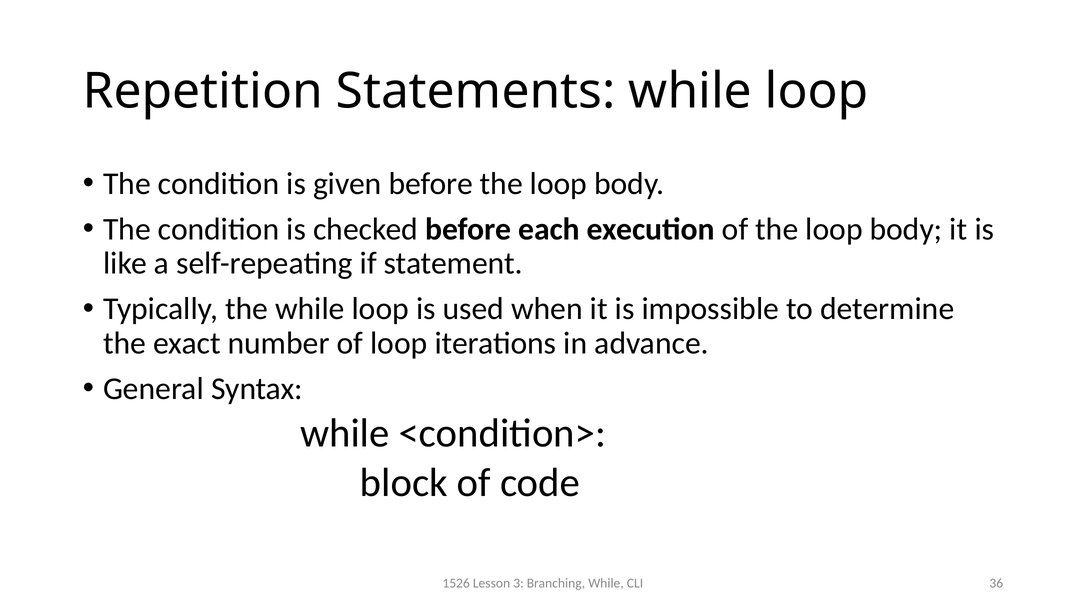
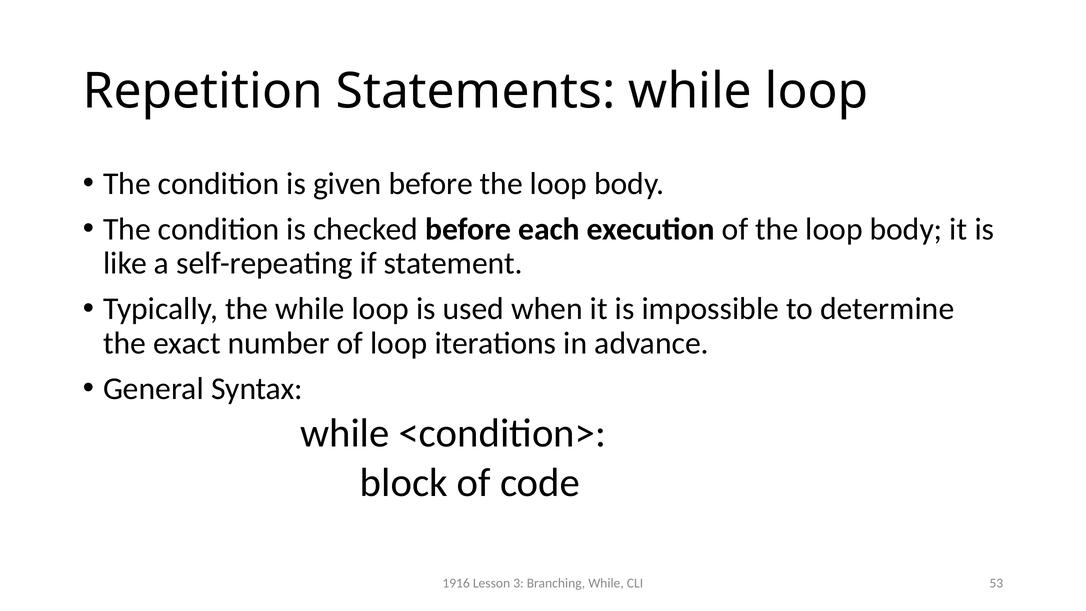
1526: 1526 -> 1916 (456, 583)
36: 36 -> 53 (996, 583)
